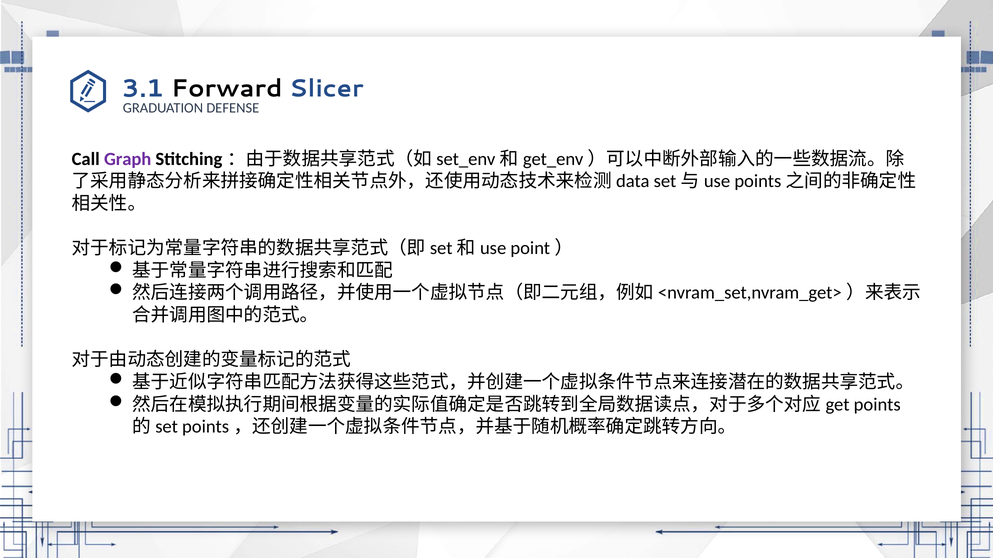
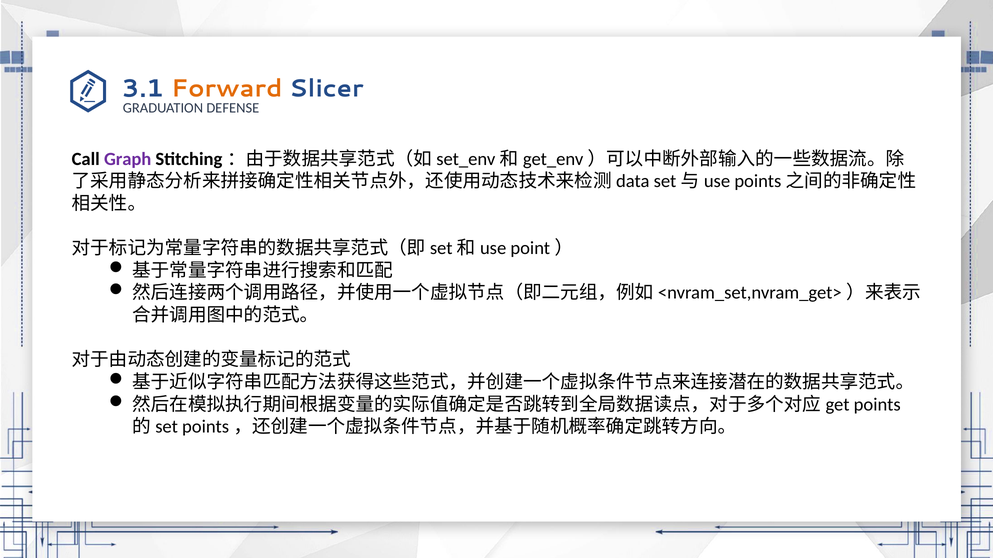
Forward colour: black -> orange (227, 89)
